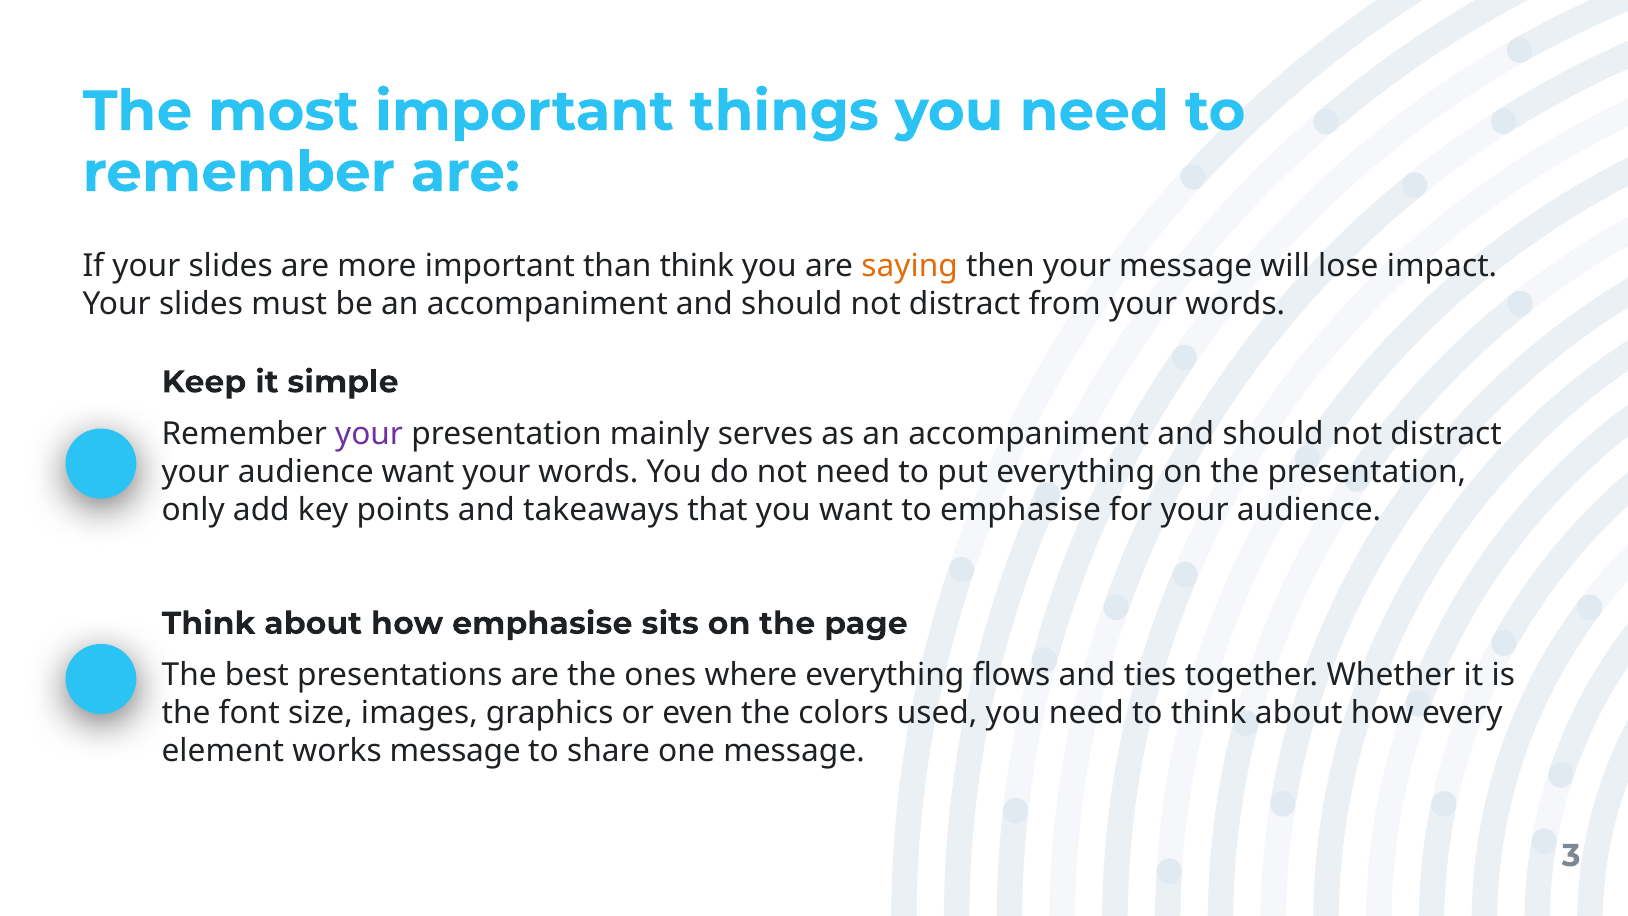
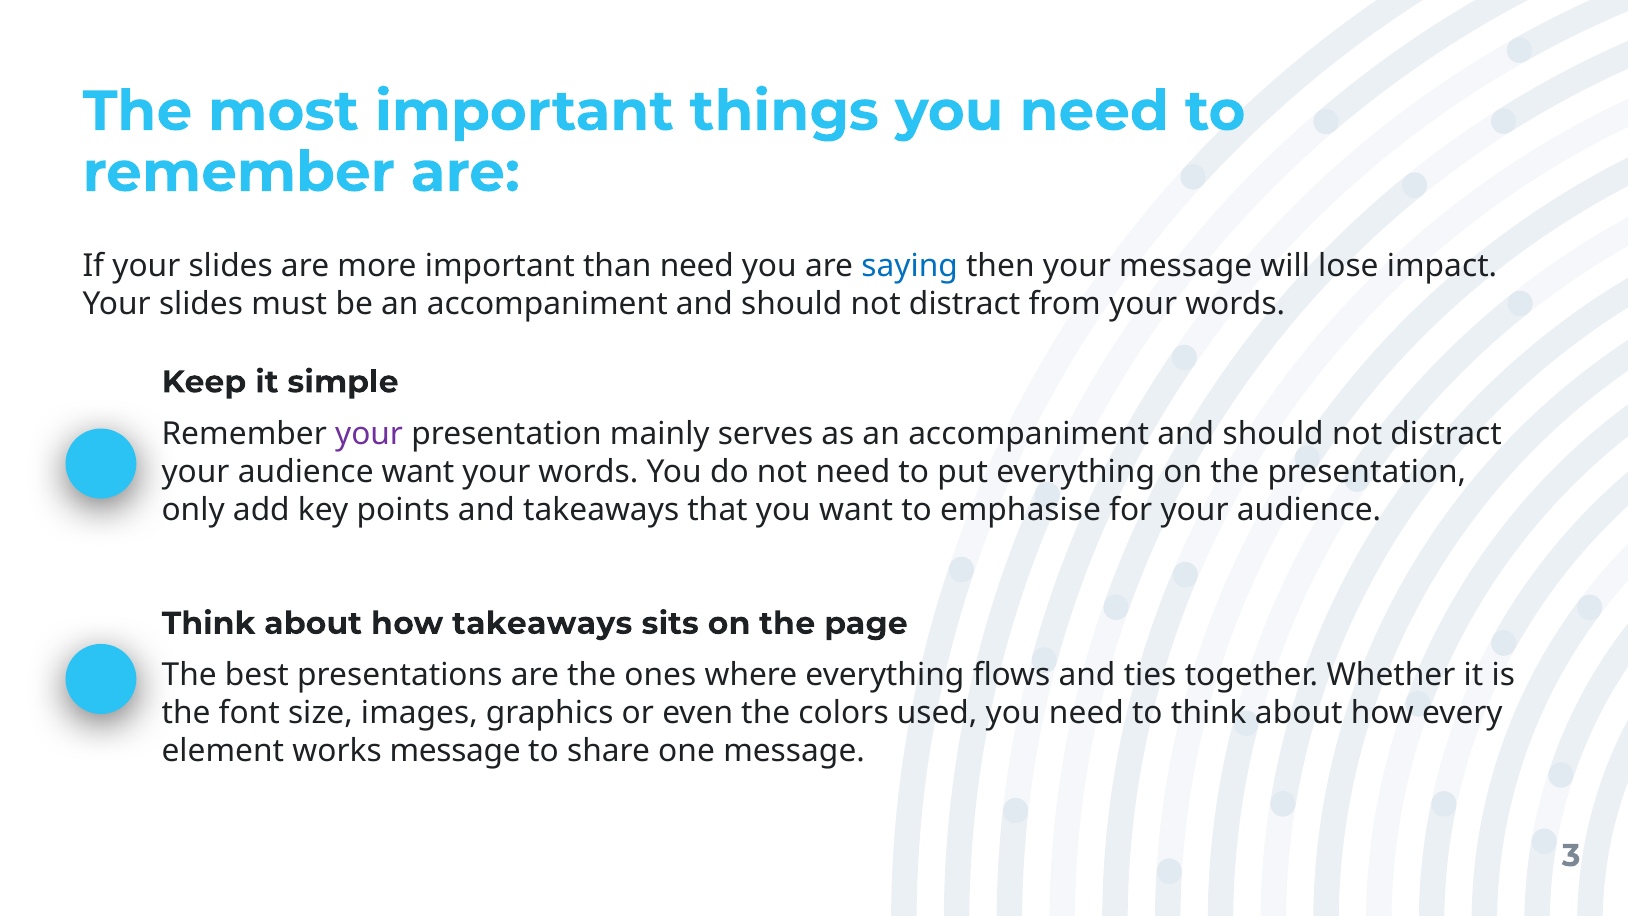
than think: think -> need (697, 266)
saying colour: orange -> blue (910, 266)
how emphasise: emphasise -> takeaways (542, 623)
